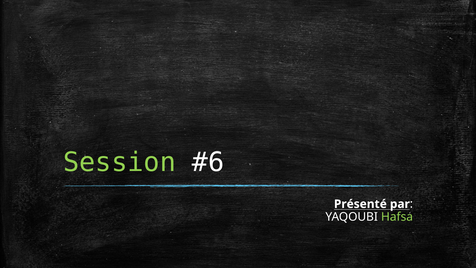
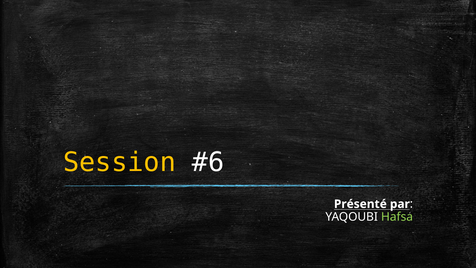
Session colour: light green -> yellow (119, 162)
